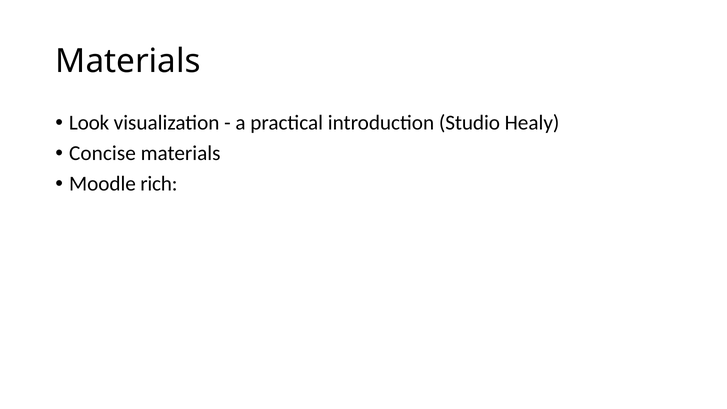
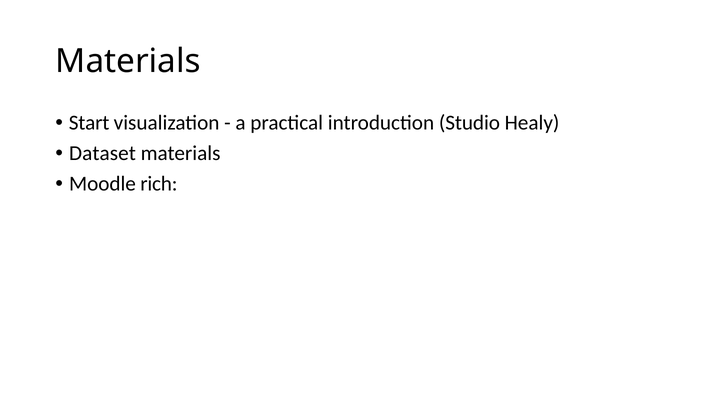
Look: Look -> Start (89, 123)
Concise: Concise -> Dataset (102, 153)
